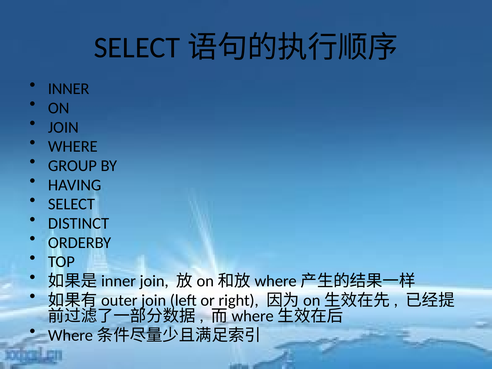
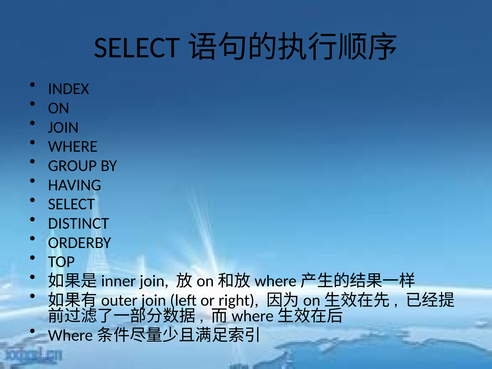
INNER: INNER -> INDEX (69, 89)
